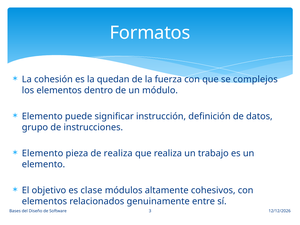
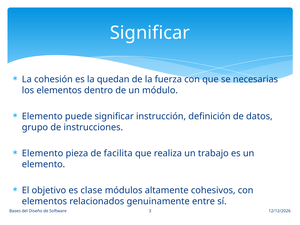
Formatos: Formatos -> Significar (150, 33)
complejos: complejos -> necesarias (255, 79)
de realiza: realiza -> facilita (118, 153)
